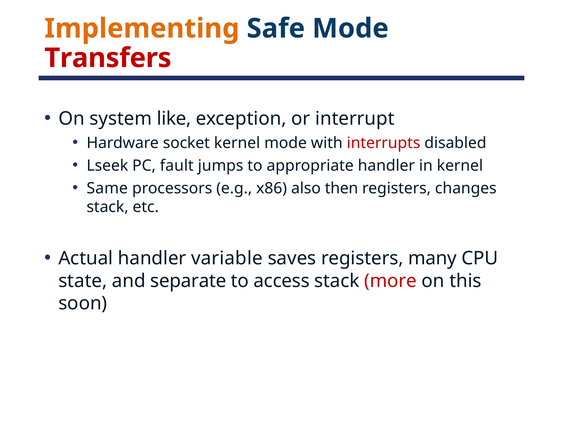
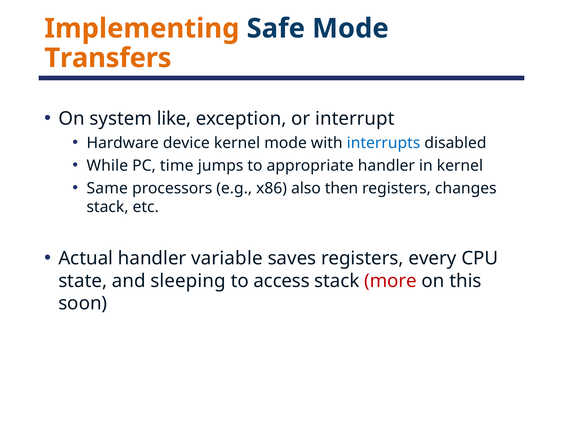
Transfers colour: red -> orange (108, 58)
socket: socket -> device (186, 143)
interrupts colour: red -> blue (384, 143)
Lseek: Lseek -> While (107, 166)
fault: fault -> time (177, 166)
many: many -> every (432, 259)
separate: separate -> sleeping (188, 281)
